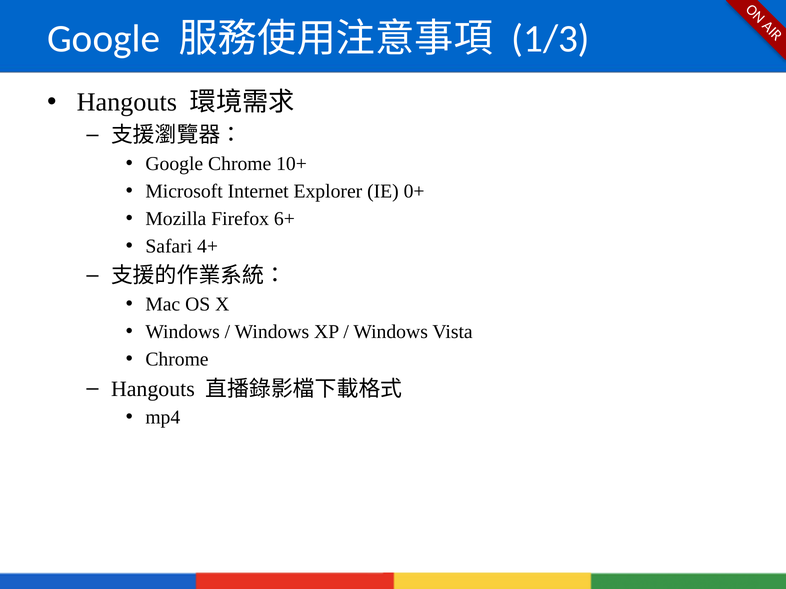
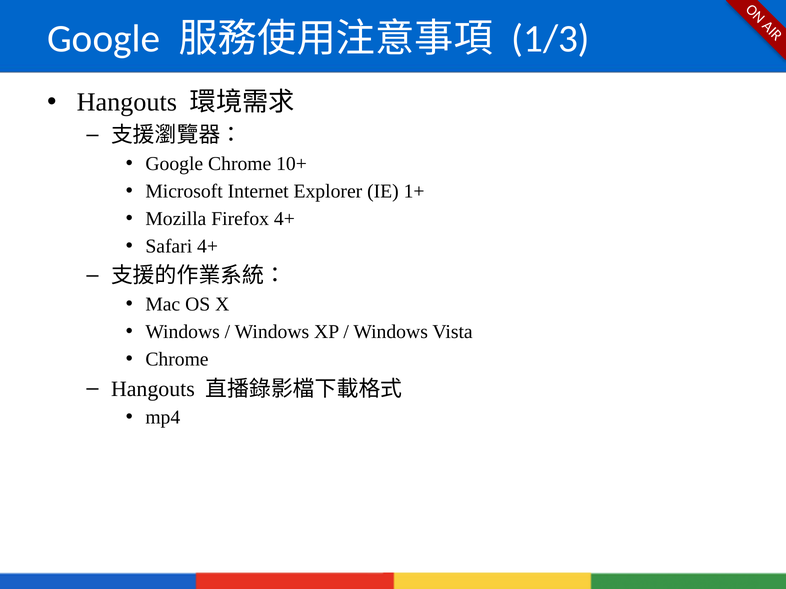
0+: 0+ -> 1+ (414, 192)
Firefox 6+: 6+ -> 4+ (284, 219)
